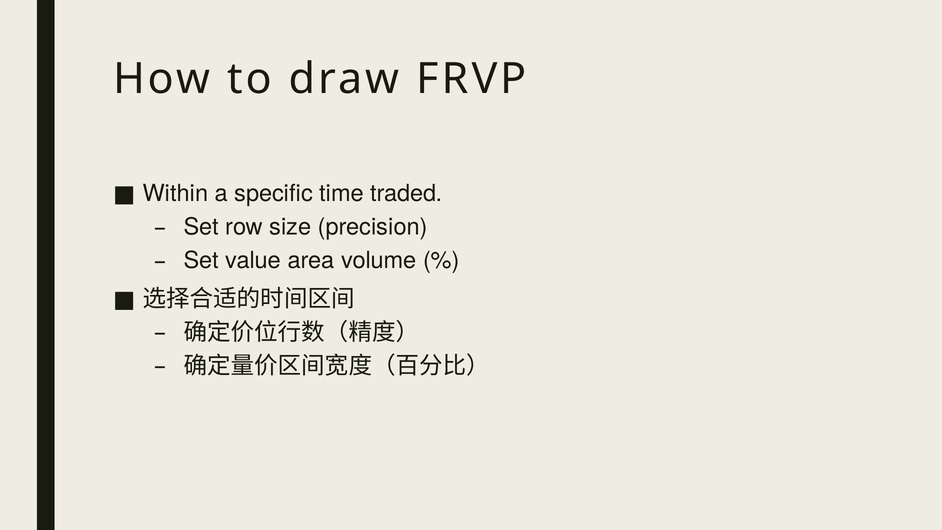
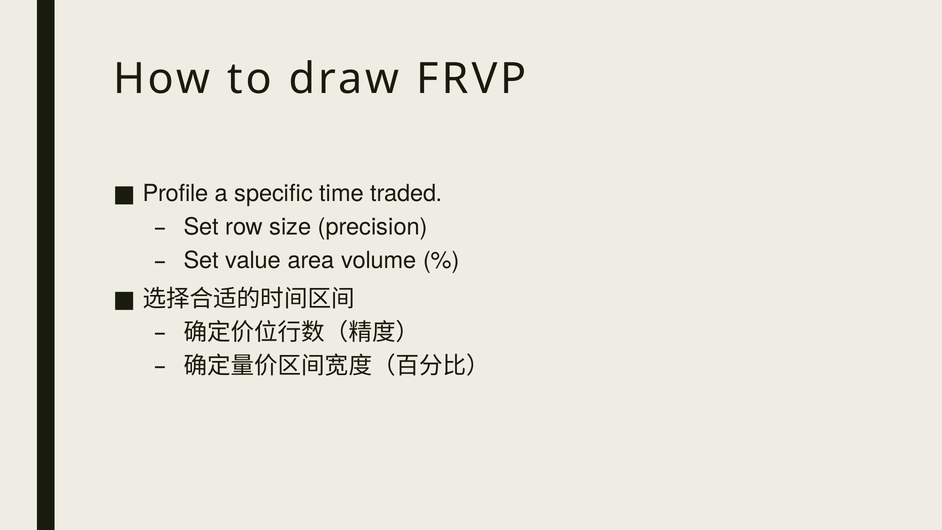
Within: Within -> Profile (176, 194)
